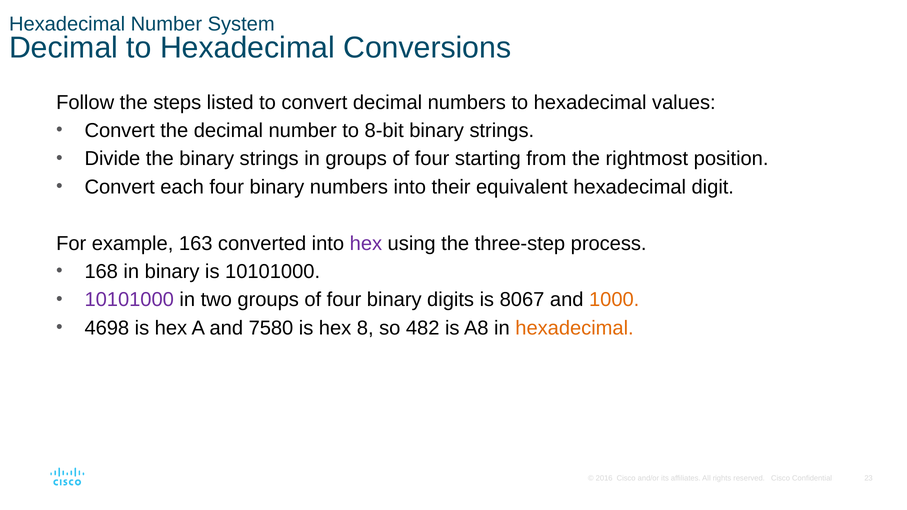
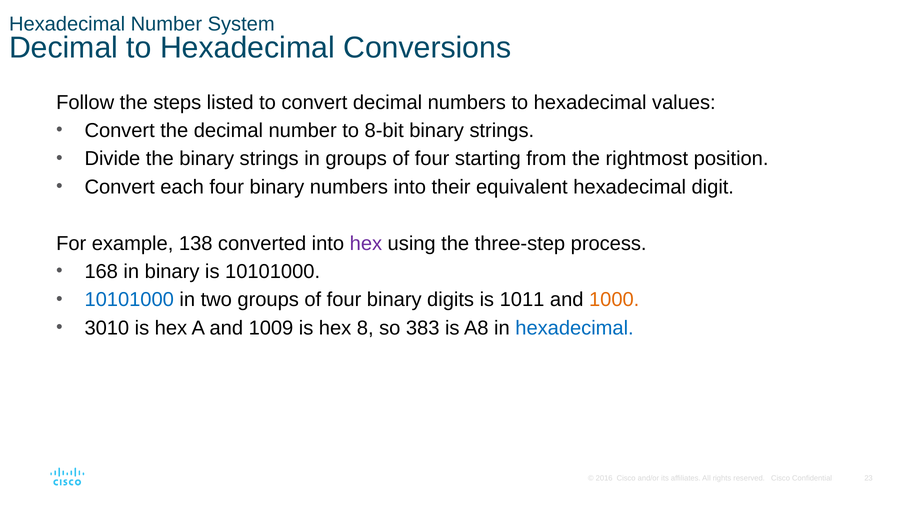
163: 163 -> 138 (196, 243)
10101000 colour: purple -> blue (129, 300)
8067: 8067 -> 1011 (522, 300)
4698: 4698 -> 3010 (107, 328)
7580: 7580 -> 1009 (271, 328)
482: 482 -> 383 (423, 328)
hexadecimal colour: orange -> blue (575, 328)
